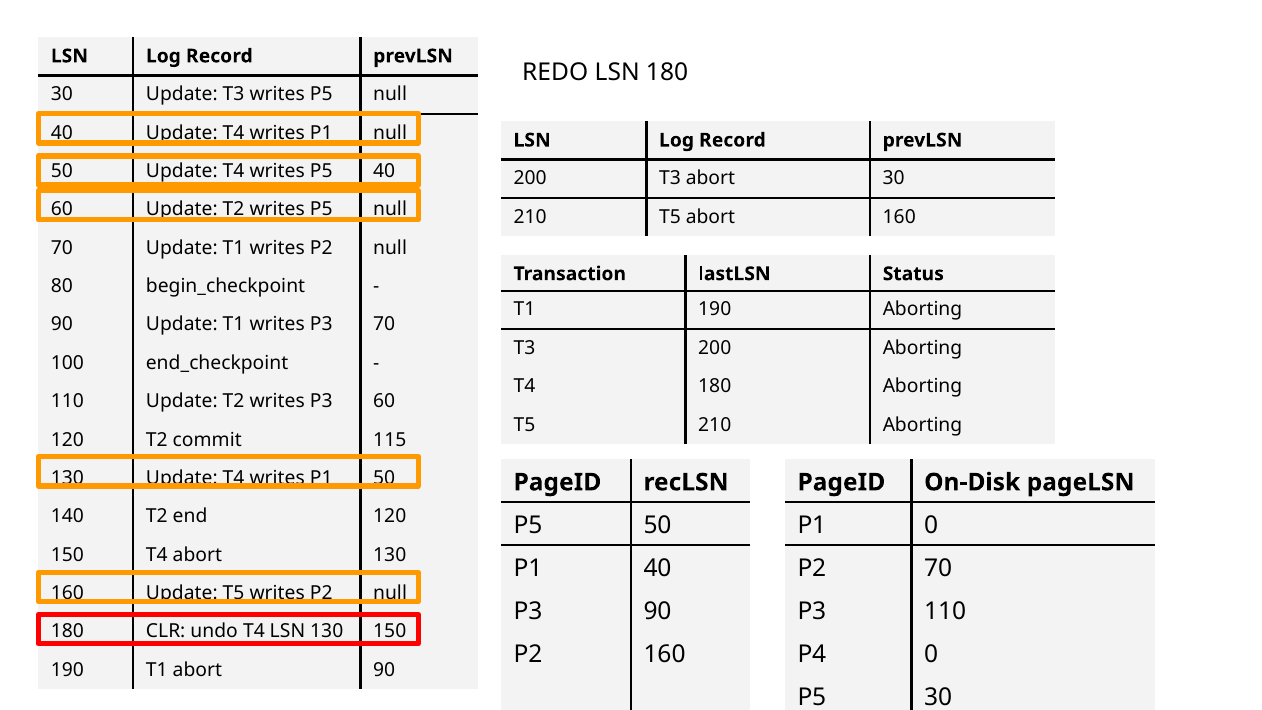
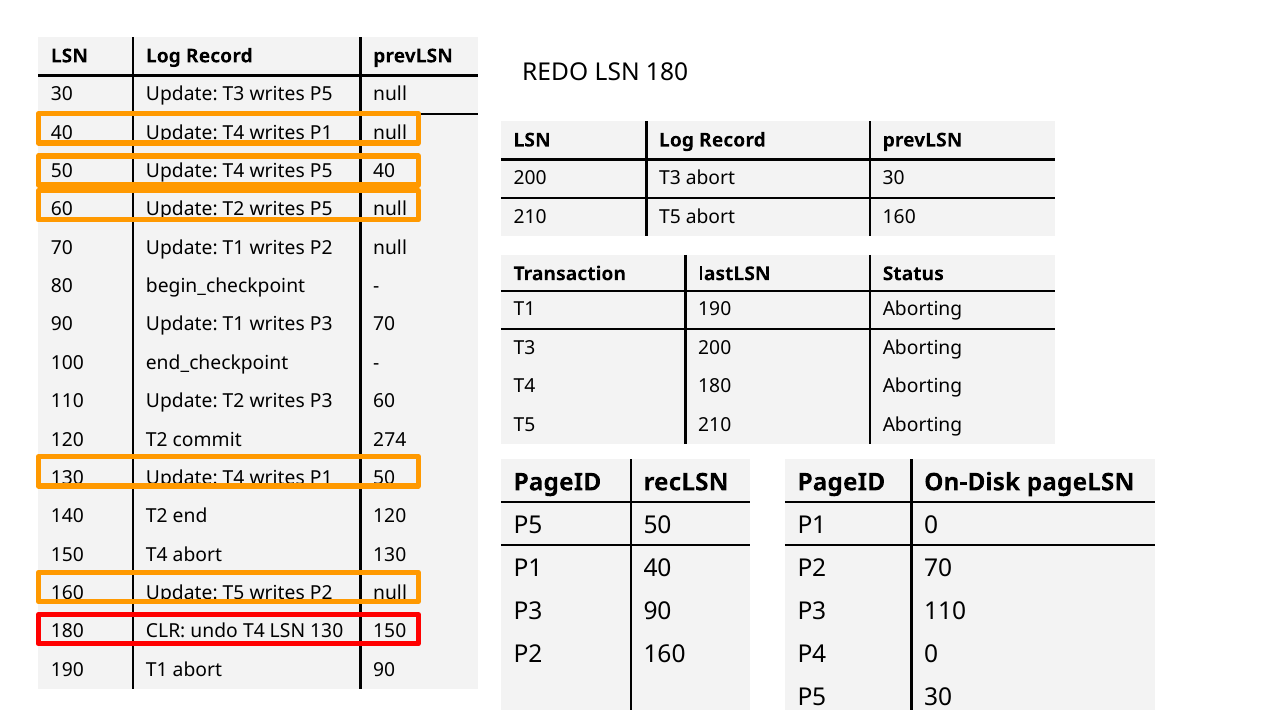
115: 115 -> 274 (390, 440)
